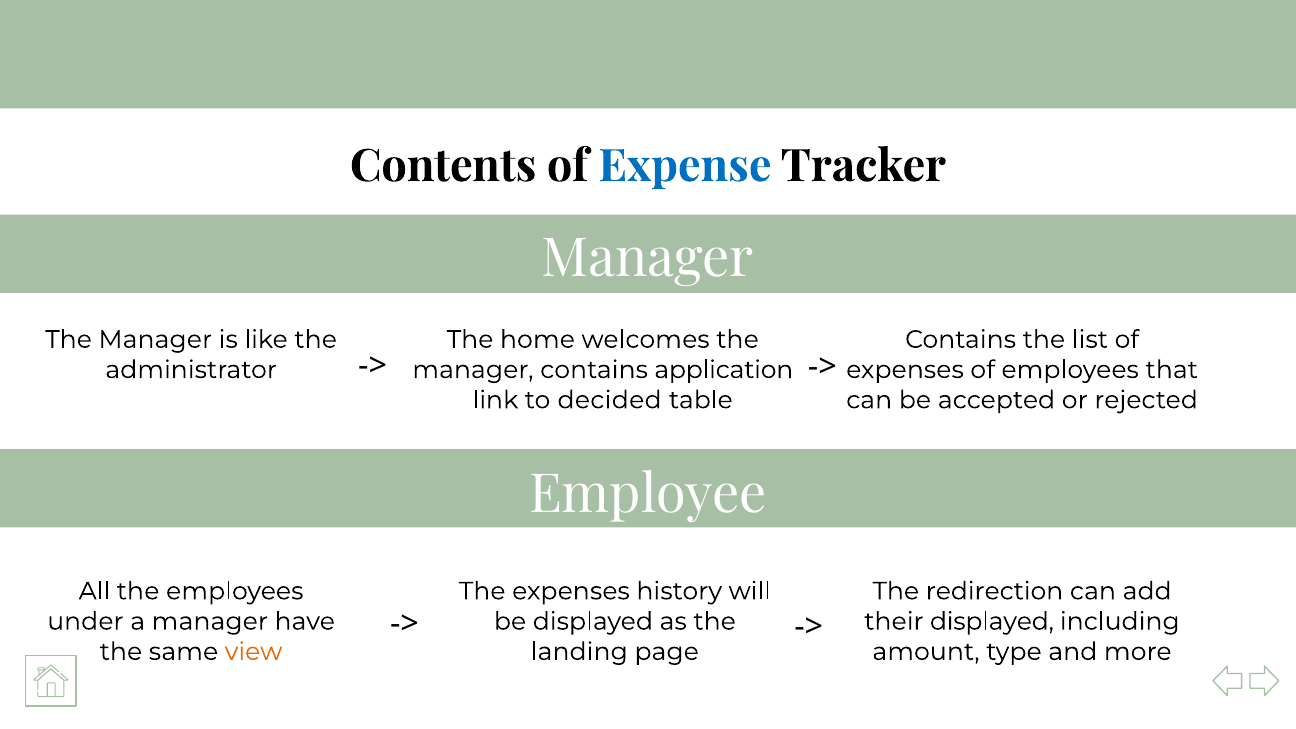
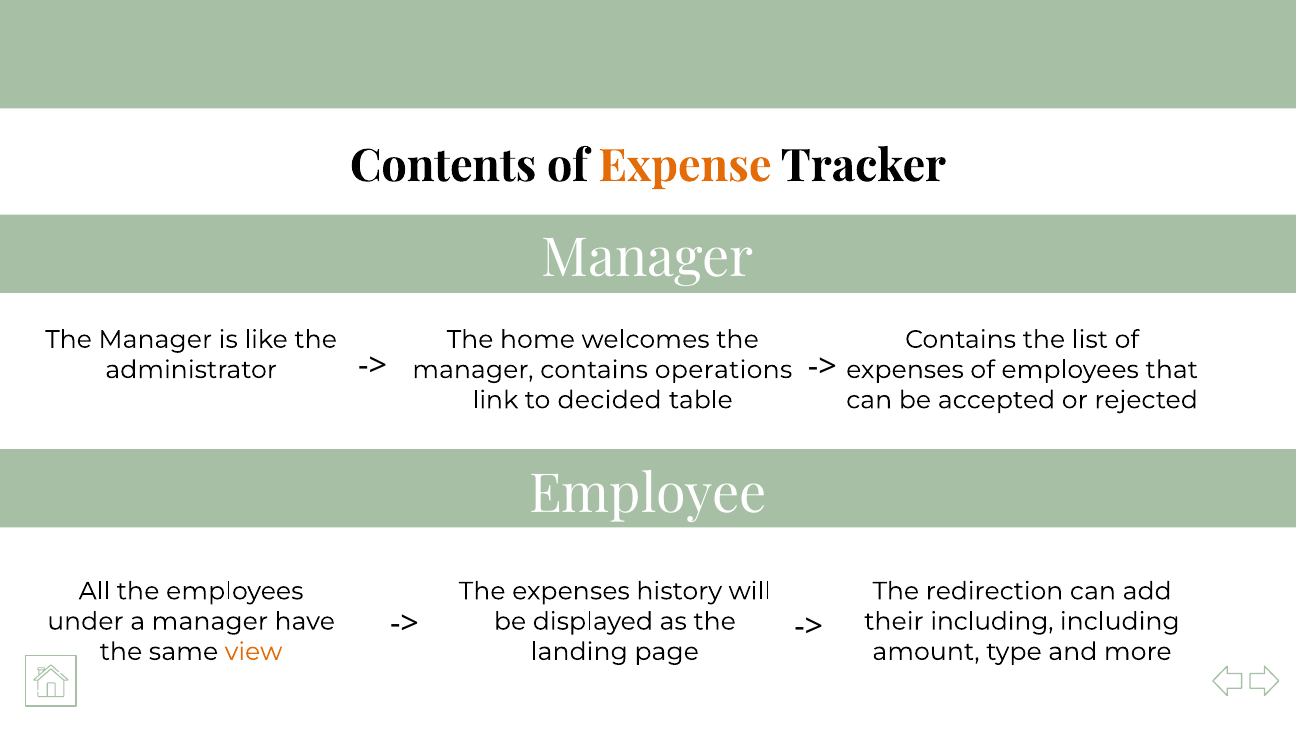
Expense colour: blue -> orange (685, 166)
application: application -> operations (724, 370)
their displayed: displayed -> including (992, 621)
